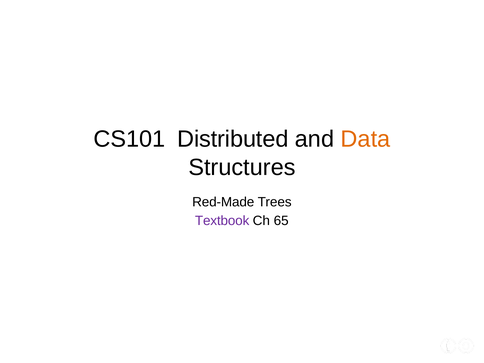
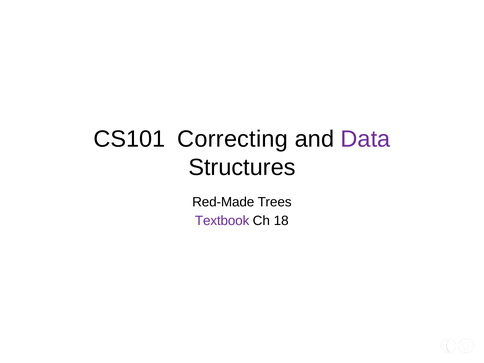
Distributed: Distributed -> Correcting (233, 139)
Data colour: orange -> purple (366, 139)
65: 65 -> 18 (281, 221)
